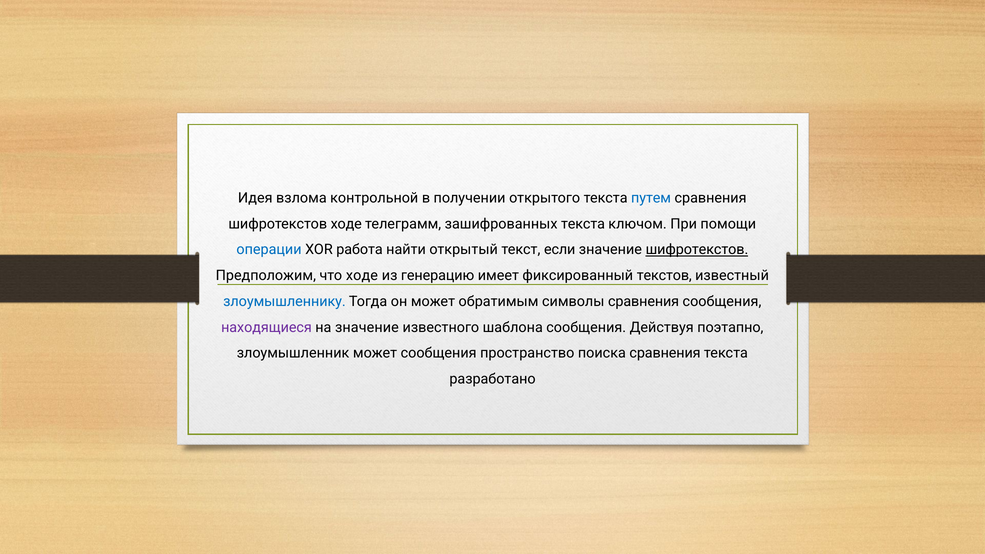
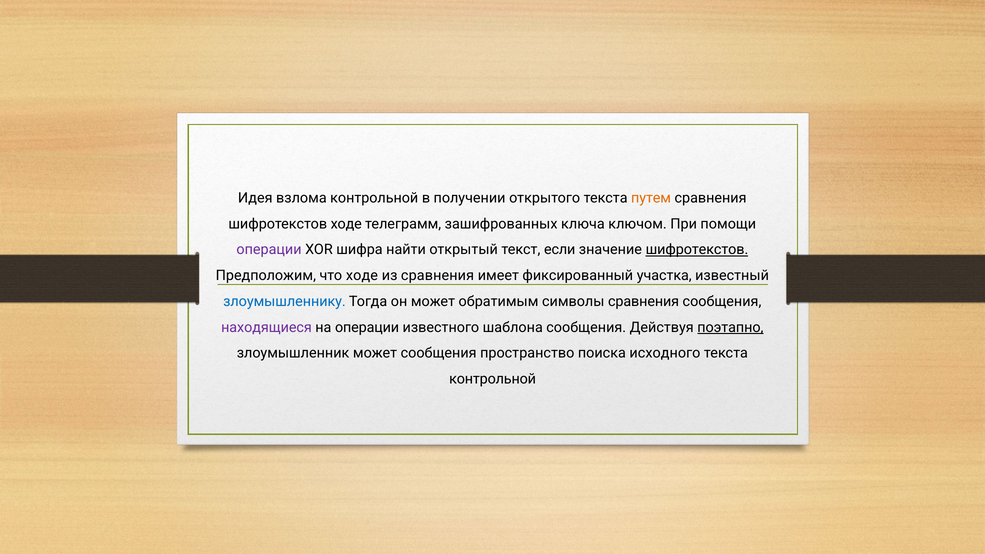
путем colour: blue -> orange (651, 198)
зашифрованных текста: текста -> ключа (583, 224)
операции colour: blue -> purple (269, 250)
работа: работа -> шифра (359, 250)
из генерацию: генерацию -> сравнения (438, 276)
текстов: текстов -> участка (664, 276)
на значение: значение -> операции (367, 327)
поэтапно underline: none -> present (730, 327)
поиска сравнения: сравнения -> исходного (665, 353)
разработано: разработано -> контрольной (493, 379)
